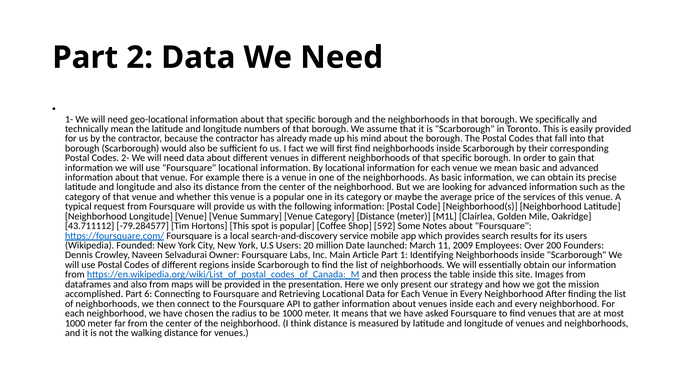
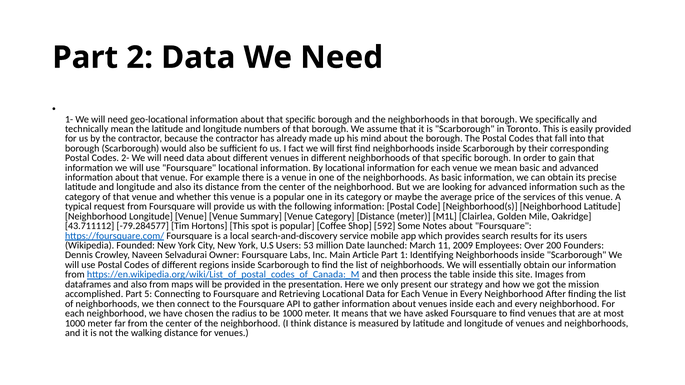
20: 20 -> 53 (308, 246)
6: 6 -> 5 (148, 294)
